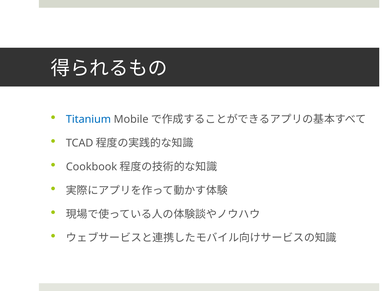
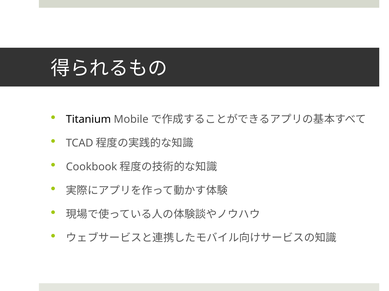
Titanium colour: blue -> black (88, 120)
